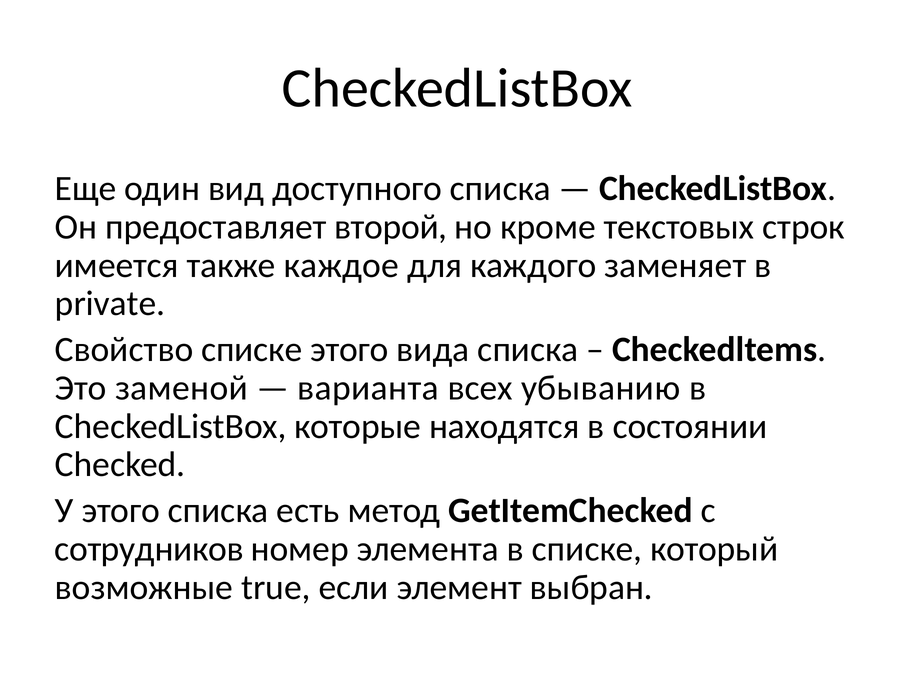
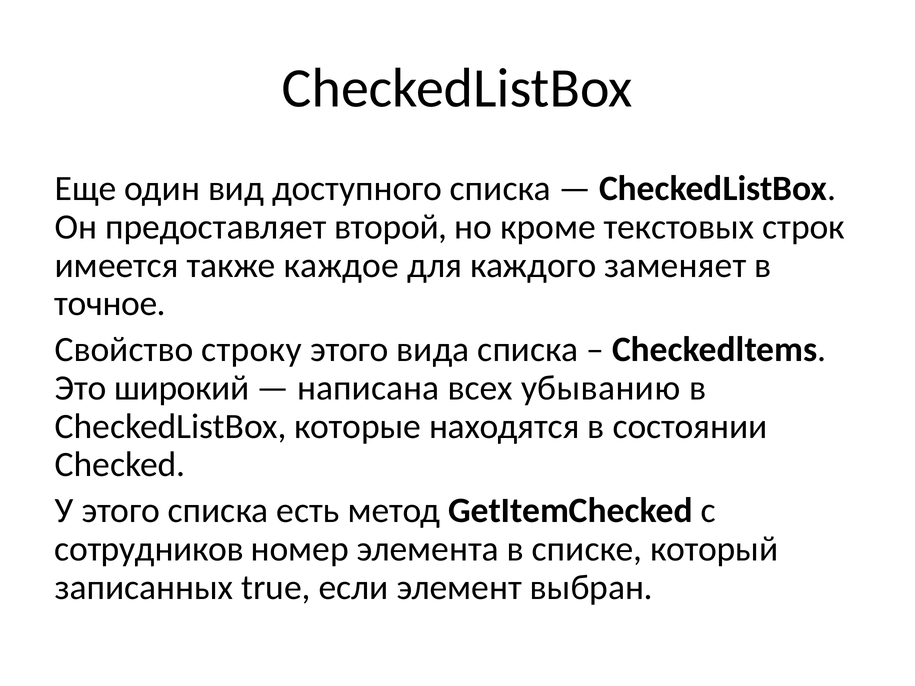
private: private -> точное (110, 304)
Свойство списке: списке -> строку (252, 350)
заменой: заменой -> широкий (182, 388)
варианта: варианта -> написана (368, 388)
возможные: возможные -> записанных (144, 588)
